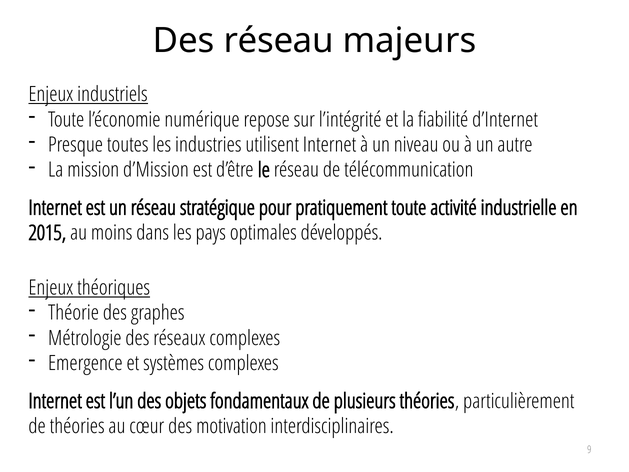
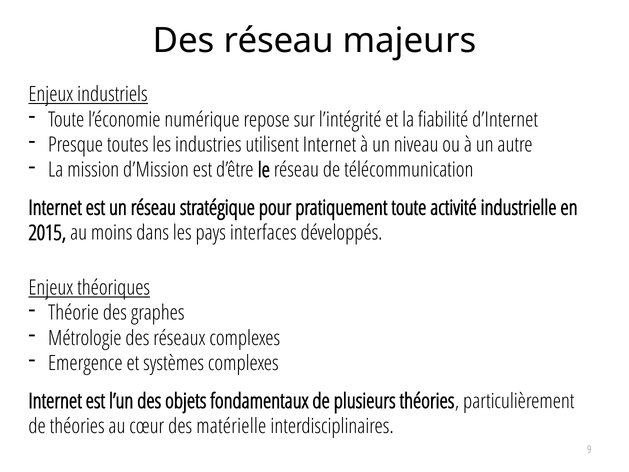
optimales: optimales -> interfaces (263, 233)
motivation: motivation -> matérielle (231, 426)
